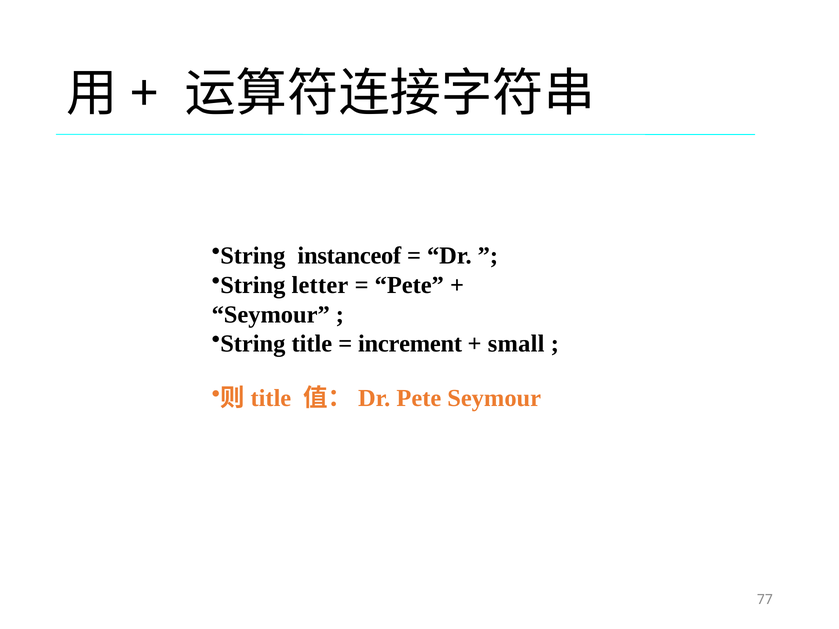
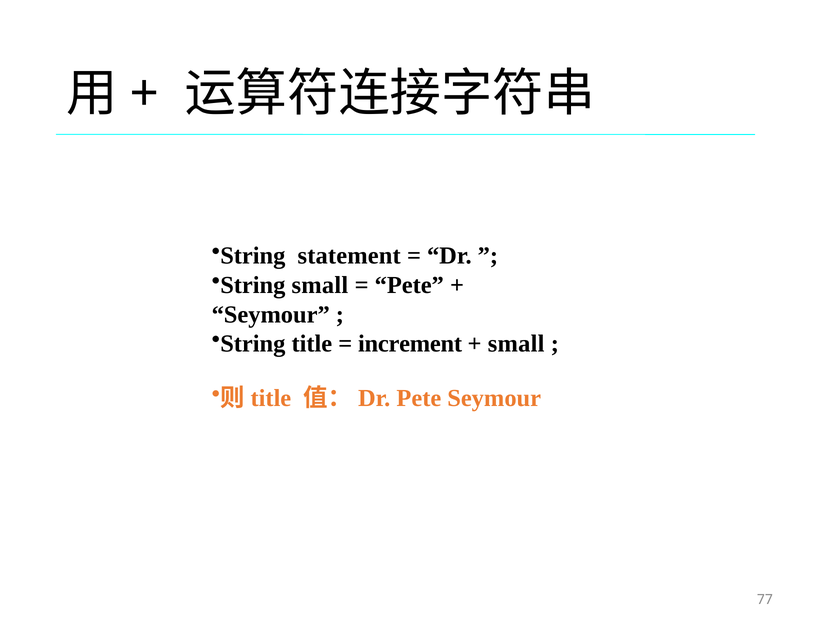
instanceof: instanceof -> statement (349, 256)
String letter: letter -> small (320, 285)
